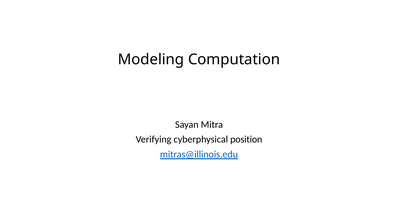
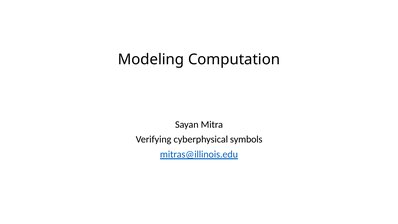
position: position -> symbols (246, 139)
